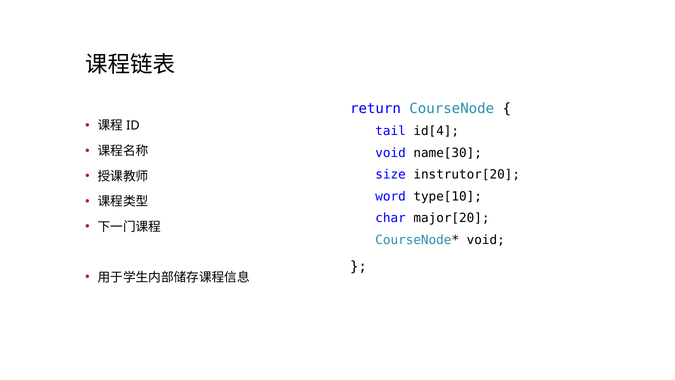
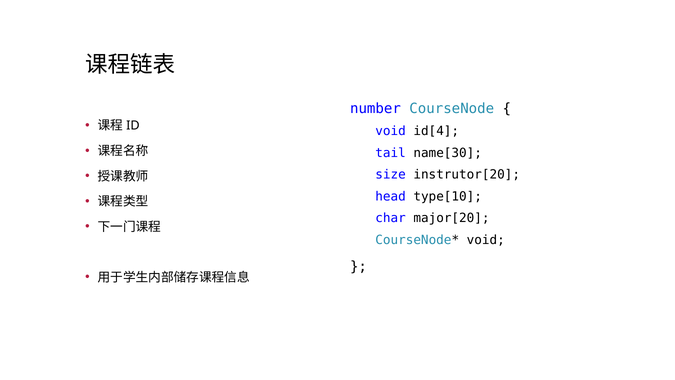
return: return -> number (375, 109)
tail: tail -> void (391, 131)
void: void -> tail (391, 153)
word: word -> head (391, 196)
